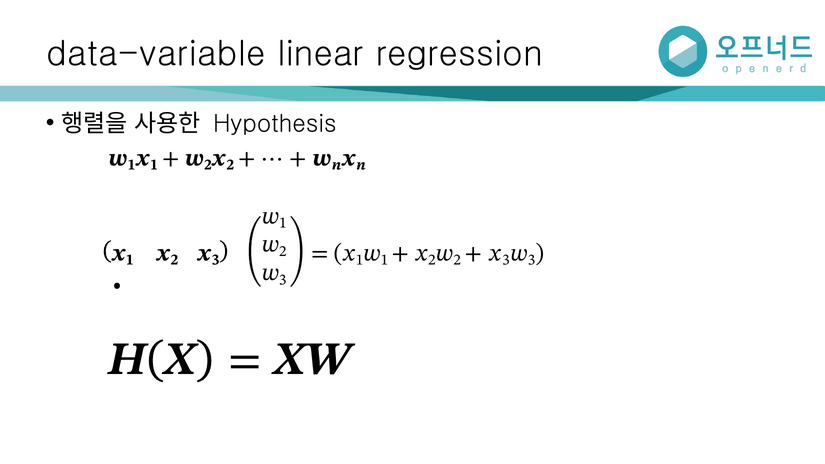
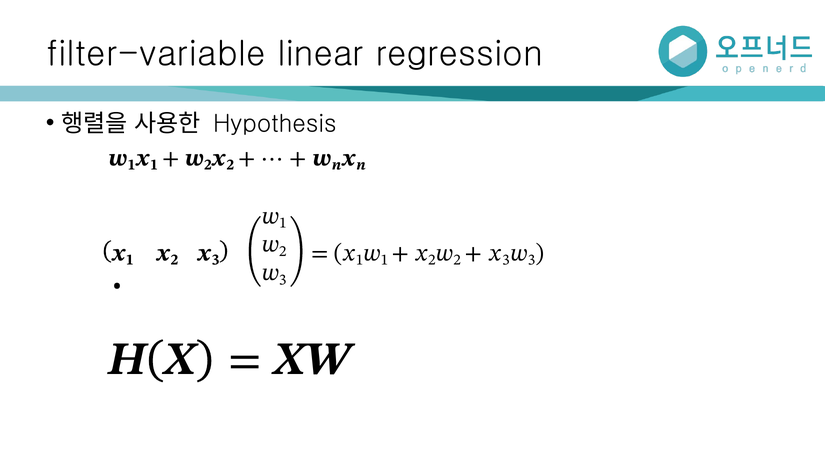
data-variable: data-variable -> filter-variable (156, 54)
